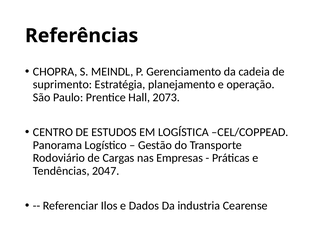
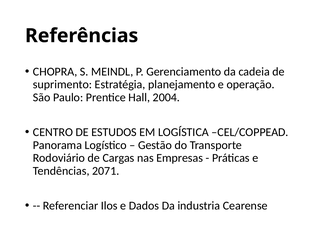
2073: 2073 -> 2004 (166, 97)
2047: 2047 -> 2071 (106, 171)
